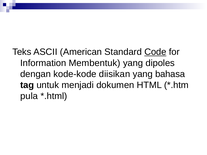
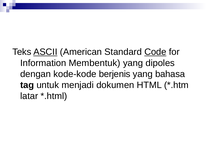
ASCII underline: none -> present (45, 52)
diisikan: diisikan -> berjenis (115, 74)
pula: pula -> latar (29, 96)
